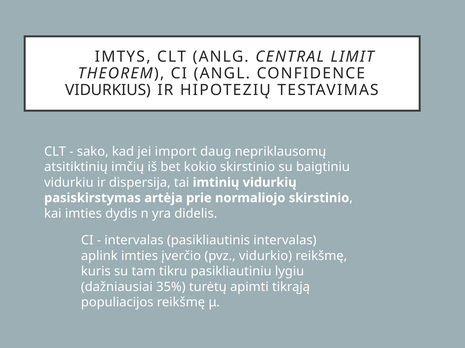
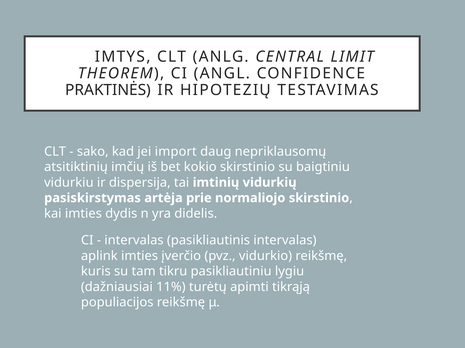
VIDURKIUS: VIDURKIUS -> PRAKTINĖS (108, 90)
35%: 35% -> 11% (171, 287)
